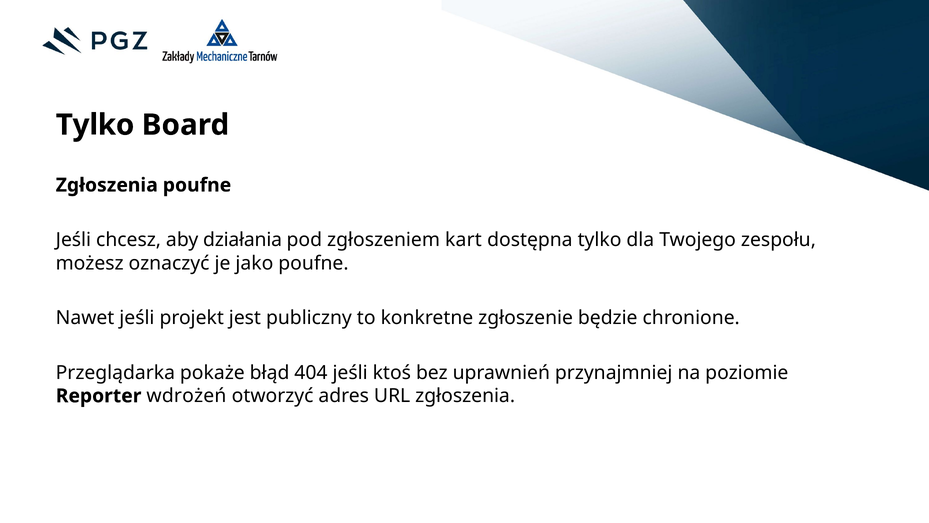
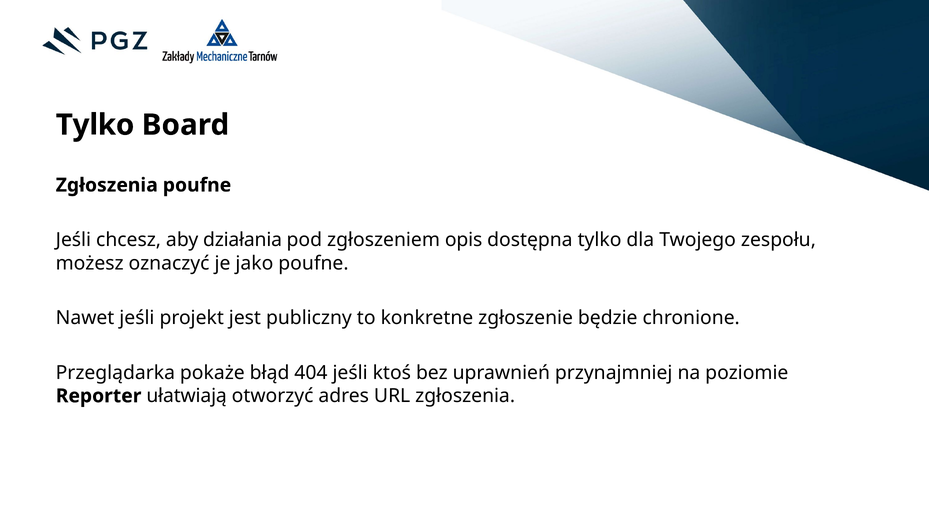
kart: kart -> opis (464, 240)
wdrożeń: wdrożeń -> ułatwiają (187, 396)
